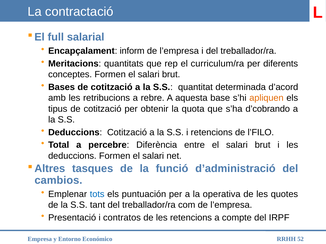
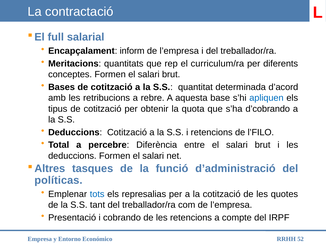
apliquen colour: orange -> blue (266, 98)
cambios: cambios -> políticas (58, 181)
puntuación: puntuación -> represalias (144, 194)
la operativa: operativa -> cotització (222, 194)
contratos: contratos -> cobrando (122, 218)
